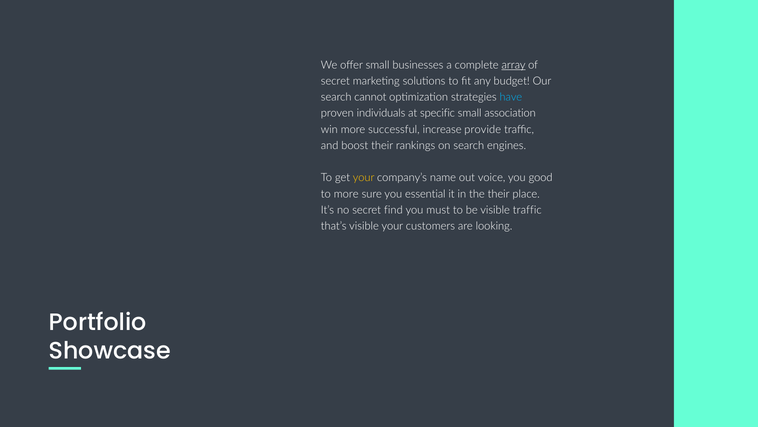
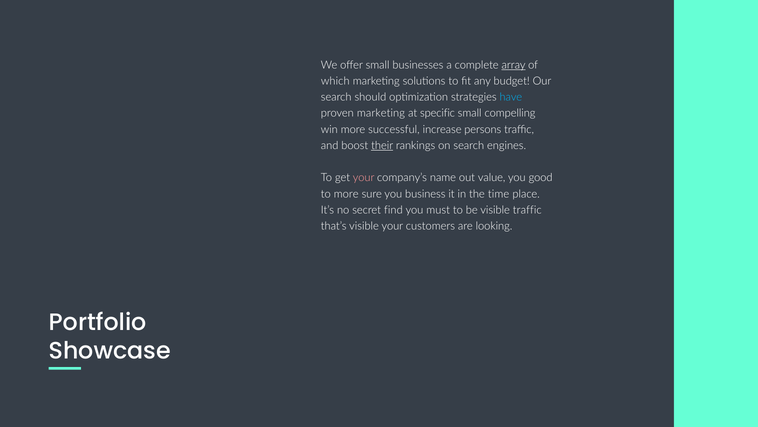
secret: secret -> which (335, 81)
cannot: cannot -> should (370, 97)
proven individuals: individuals -> marketing (381, 113)
association: association -> compelling (510, 113)
provide: provide -> persons (483, 129)
their underline: none -> present (382, 145)
your colour: yellow -> pink (364, 178)
voice: voice -> value (492, 178)
essential: essential -> business (425, 194)
the their: their -> time (499, 194)
